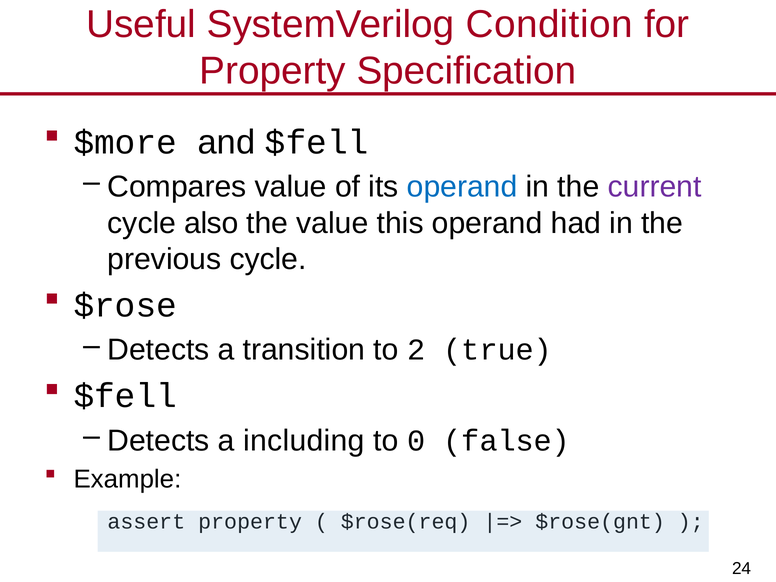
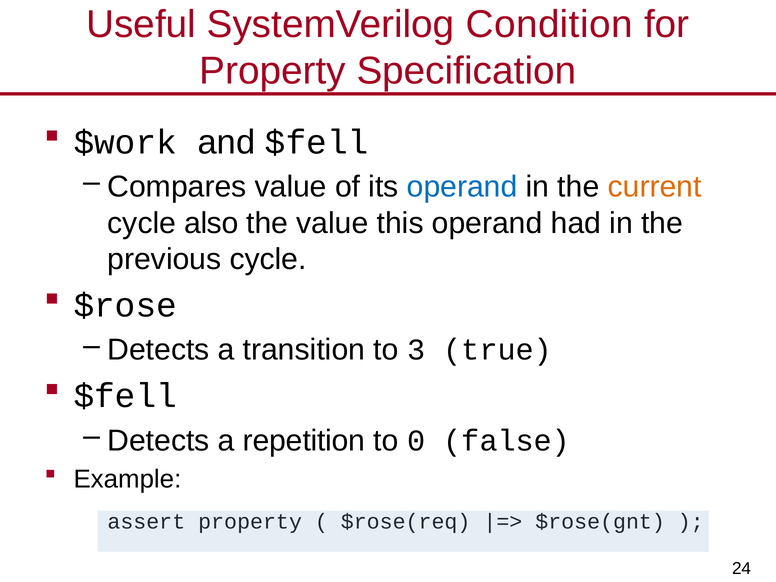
$more: $more -> $work (125, 142)
current colour: purple -> orange (655, 187)
2: 2 -> 3 (416, 350)
including: including -> repetition (304, 441)
